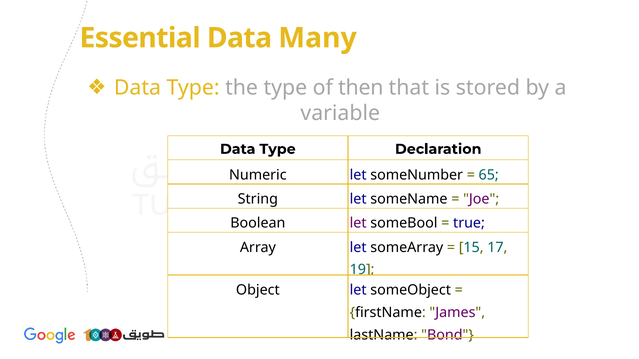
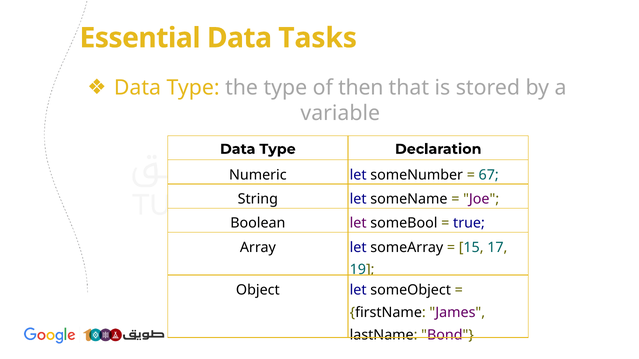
Many: Many -> Tasks (318, 38)
65: 65 -> 67 (489, 175)
